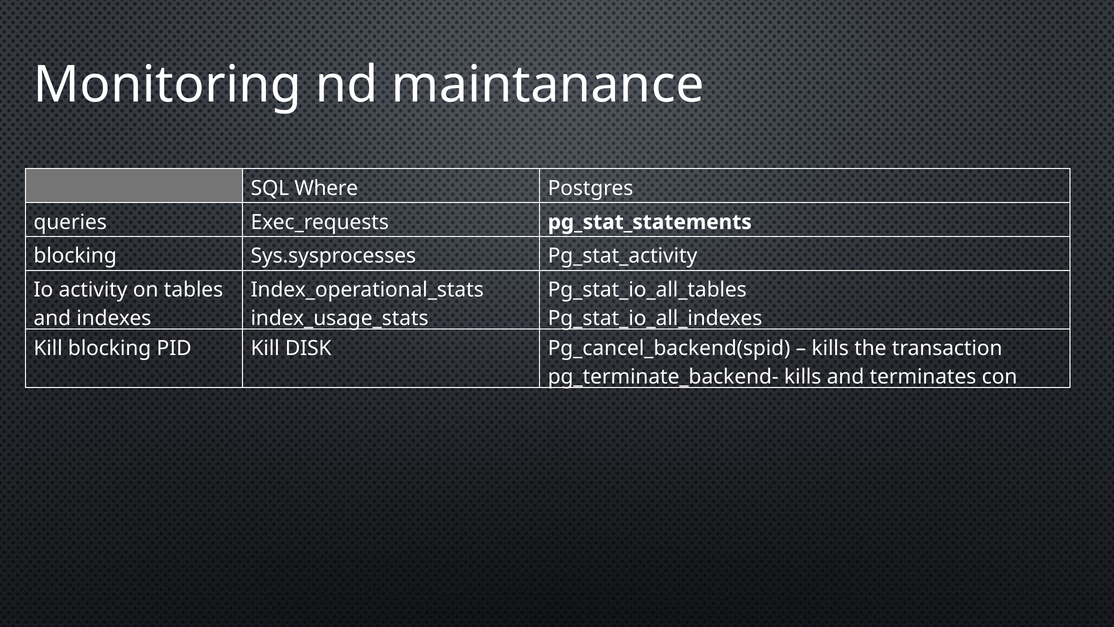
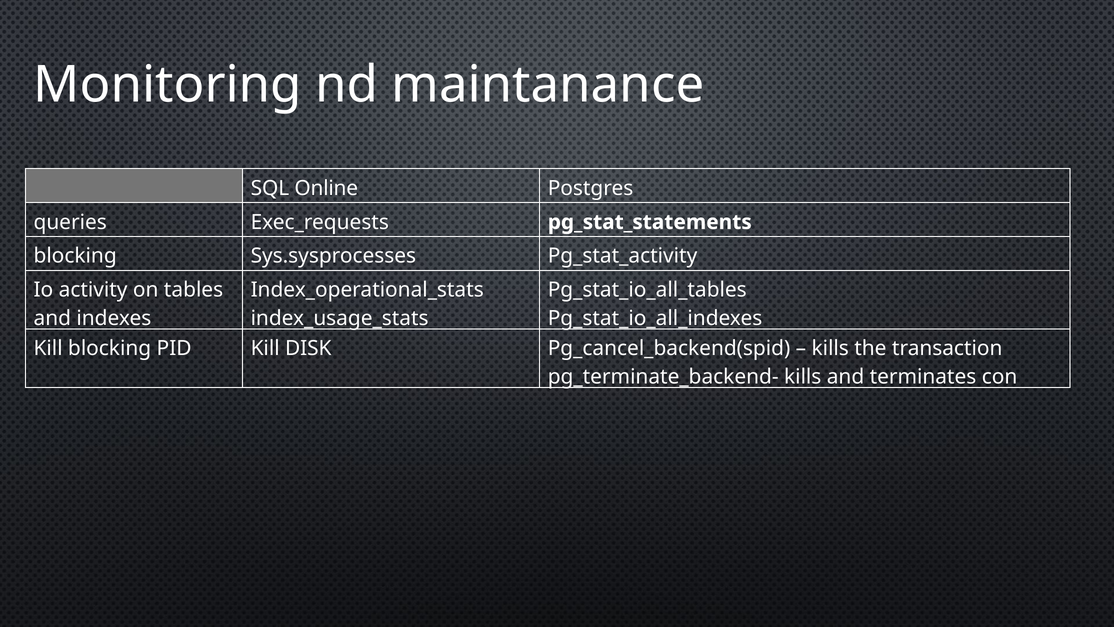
Where: Where -> Online (326, 188)
